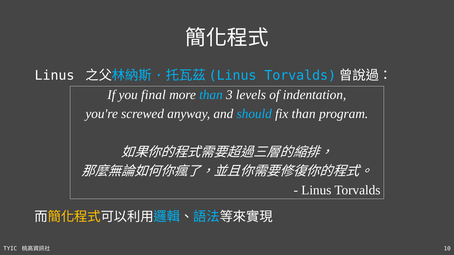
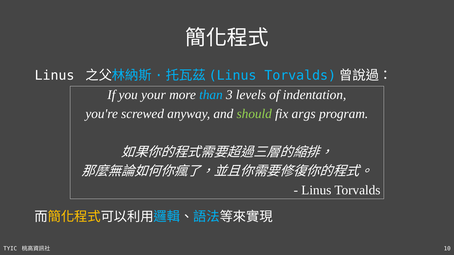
final: final -> your (153, 95)
should colour: light blue -> light green (254, 114)
fix than: than -> args (304, 114)
